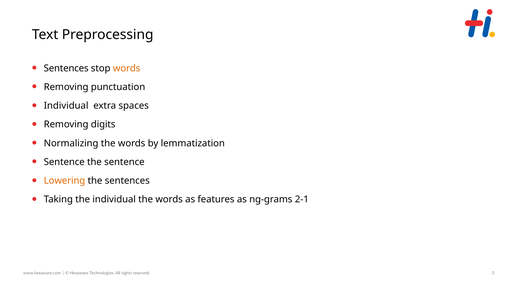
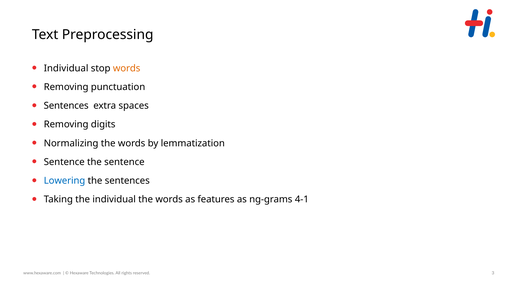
Sentences: Sentences -> Individual (66, 68)
Individual: Individual -> Sentences (66, 106)
Lowering colour: orange -> blue (65, 181)
2-1: 2-1 -> 4-1 (302, 200)
